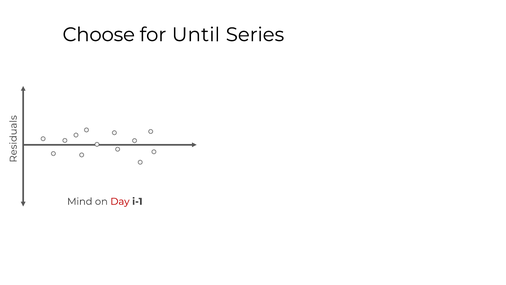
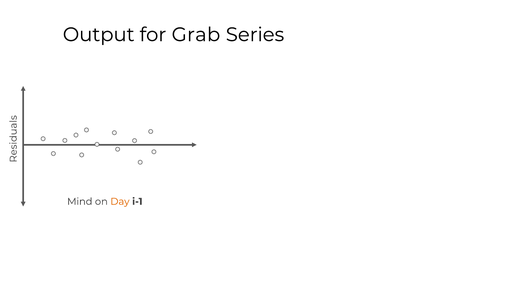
Choose: Choose -> Output (99, 35)
Until: Until -> Grab (196, 35)
Day colour: red -> orange (120, 201)
